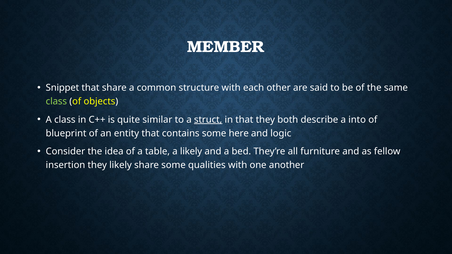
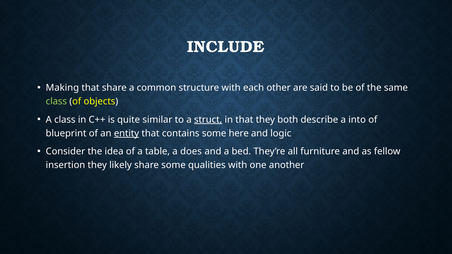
MEMBER: MEMBER -> INCLUDE (226, 47)
Snippet: Snippet -> Making (62, 88)
entity underline: none -> present (127, 133)
a likely: likely -> does (191, 152)
